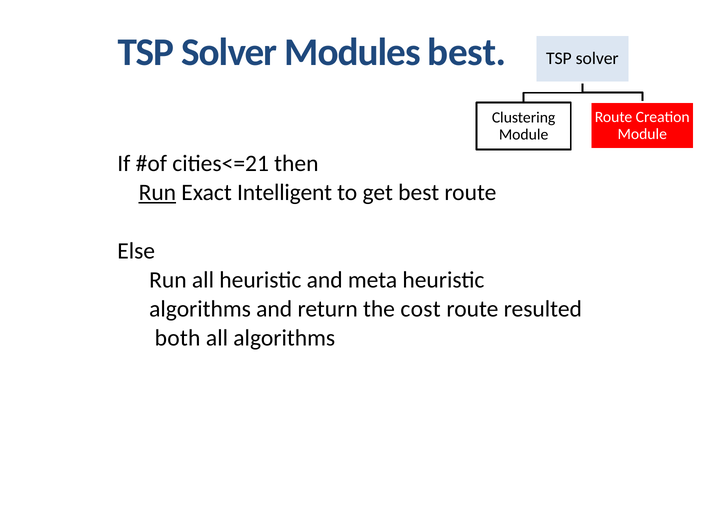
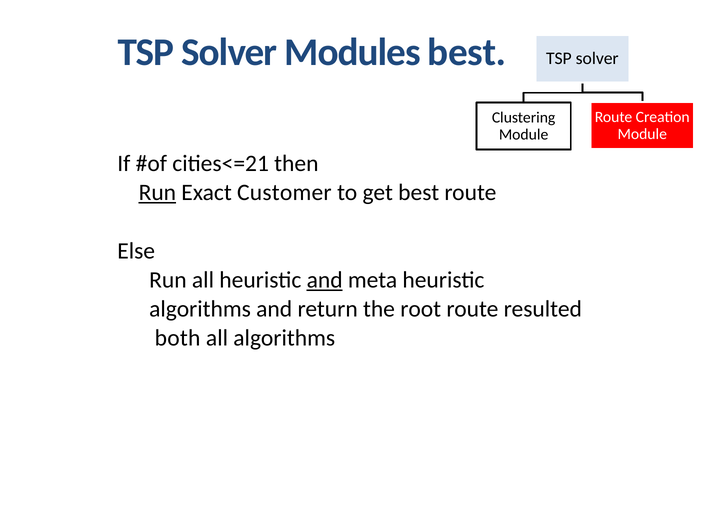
Intelligent: Intelligent -> Customer (284, 193)
and underline: none -> present (325, 280)
cost: cost -> root (421, 309)
